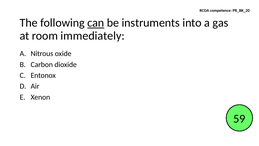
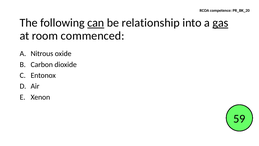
instruments: instruments -> relationship (151, 23)
gas underline: none -> present (220, 23)
immediately: immediately -> commenced (93, 36)
